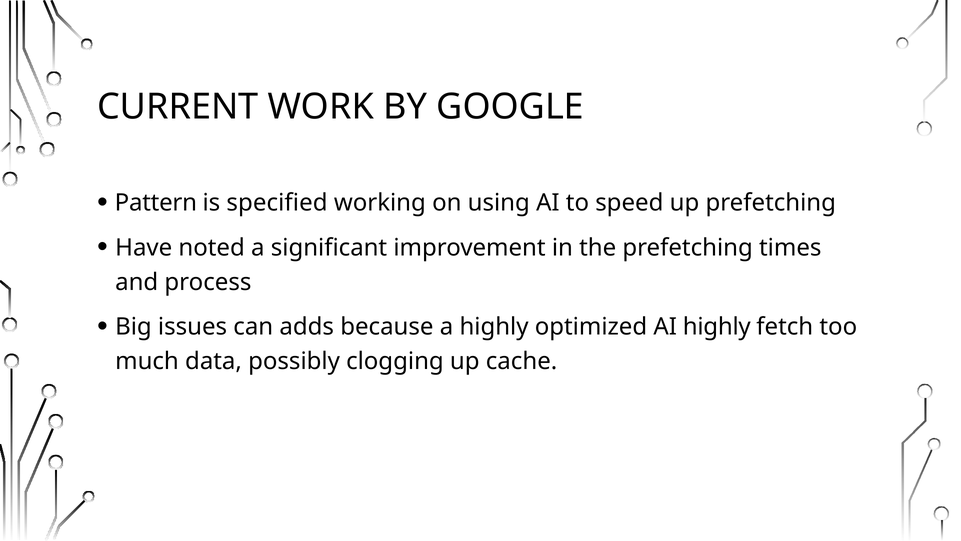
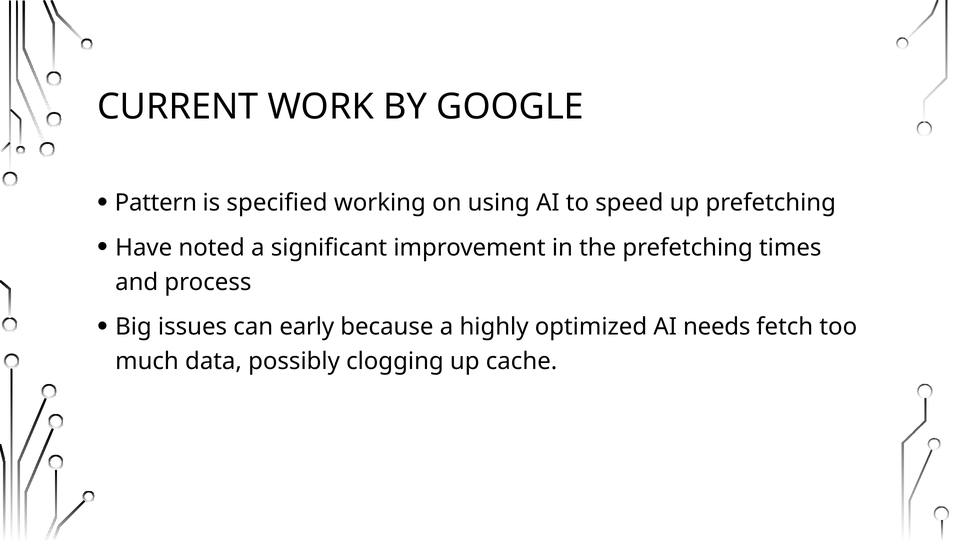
adds: adds -> early (307, 327)
AI highly: highly -> needs (717, 327)
